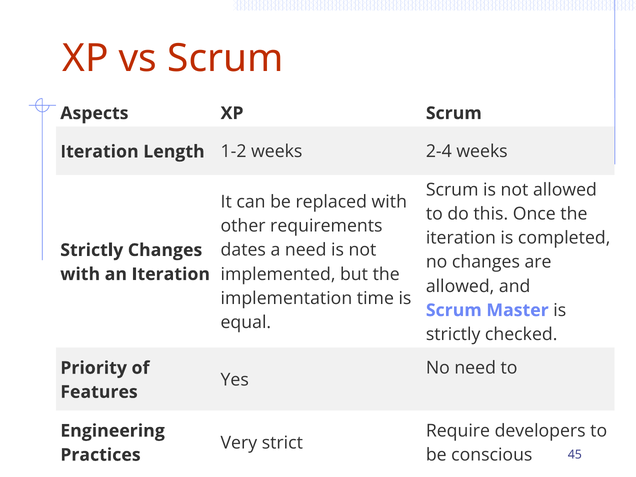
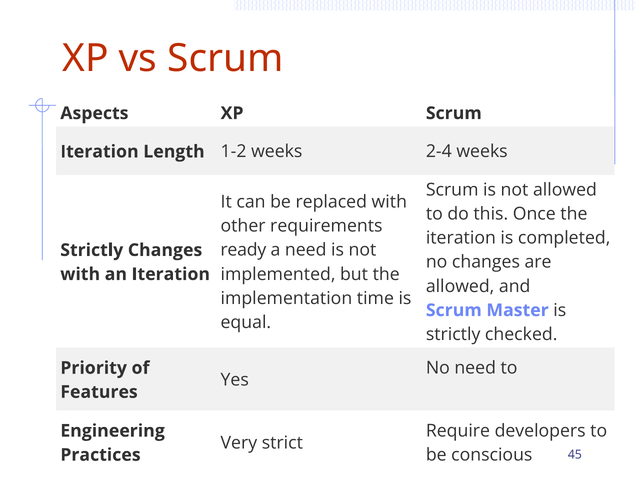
dates: dates -> ready (243, 250)
